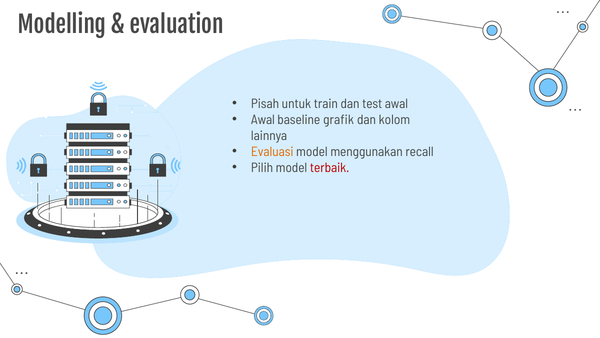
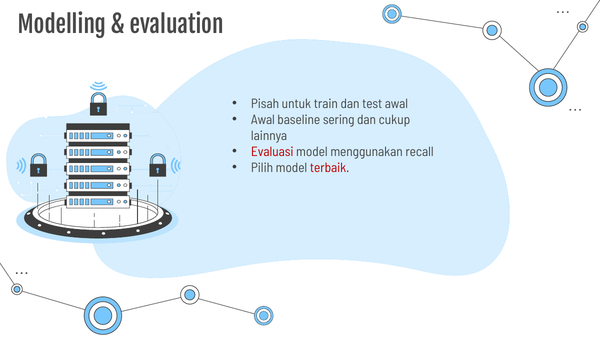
grafik: grafik -> sering (339, 119)
kolom: kolom -> cukup (394, 119)
Evaluasi colour: orange -> red (272, 151)
